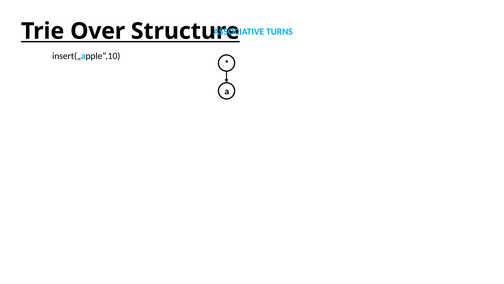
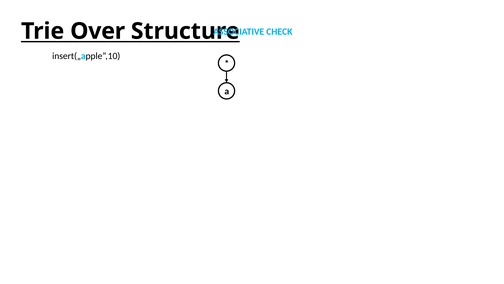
TURNS: TURNS -> CHECK (279, 32)
